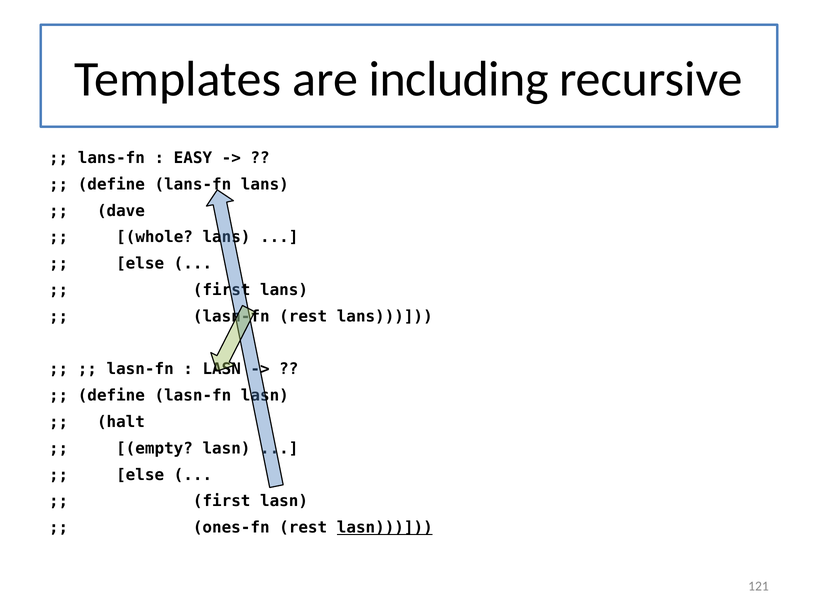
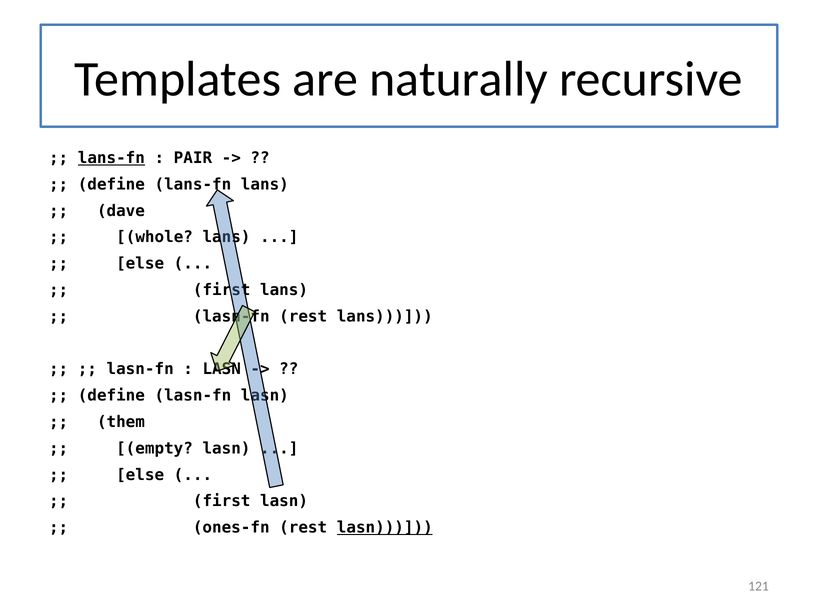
including: including -> naturally (459, 79)
lans-fn underline: none -> present (111, 158)
EASY: EASY -> PAIR (193, 158)
halt: halt -> them (121, 422)
